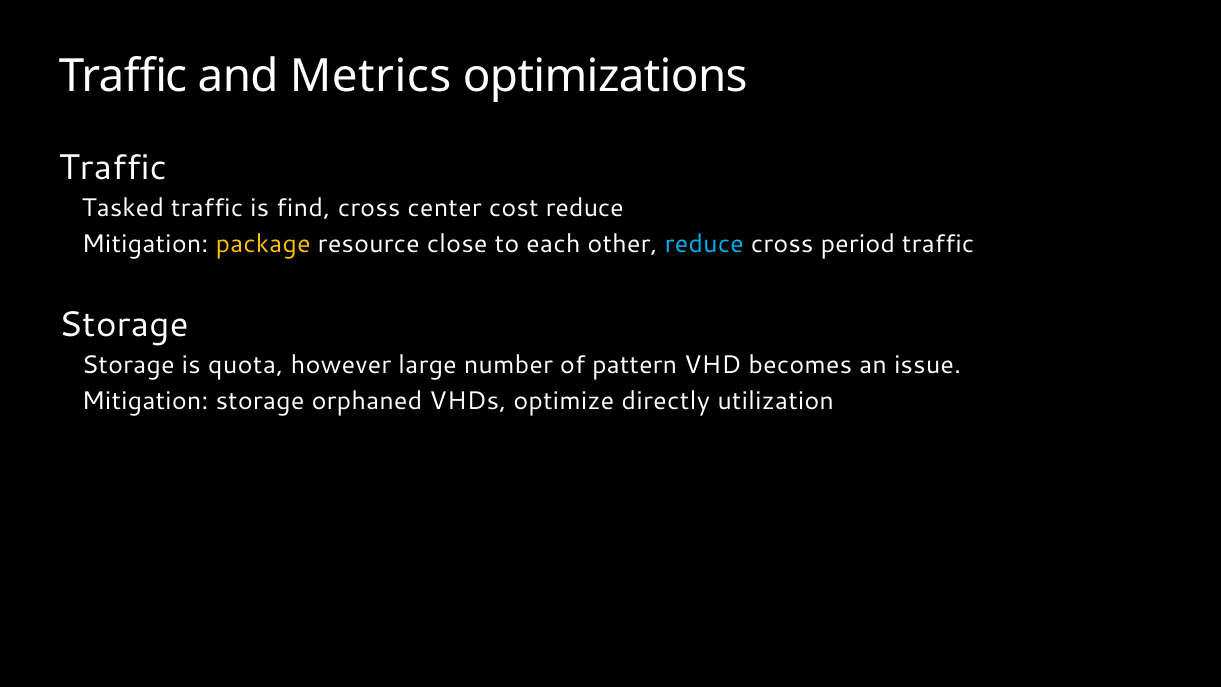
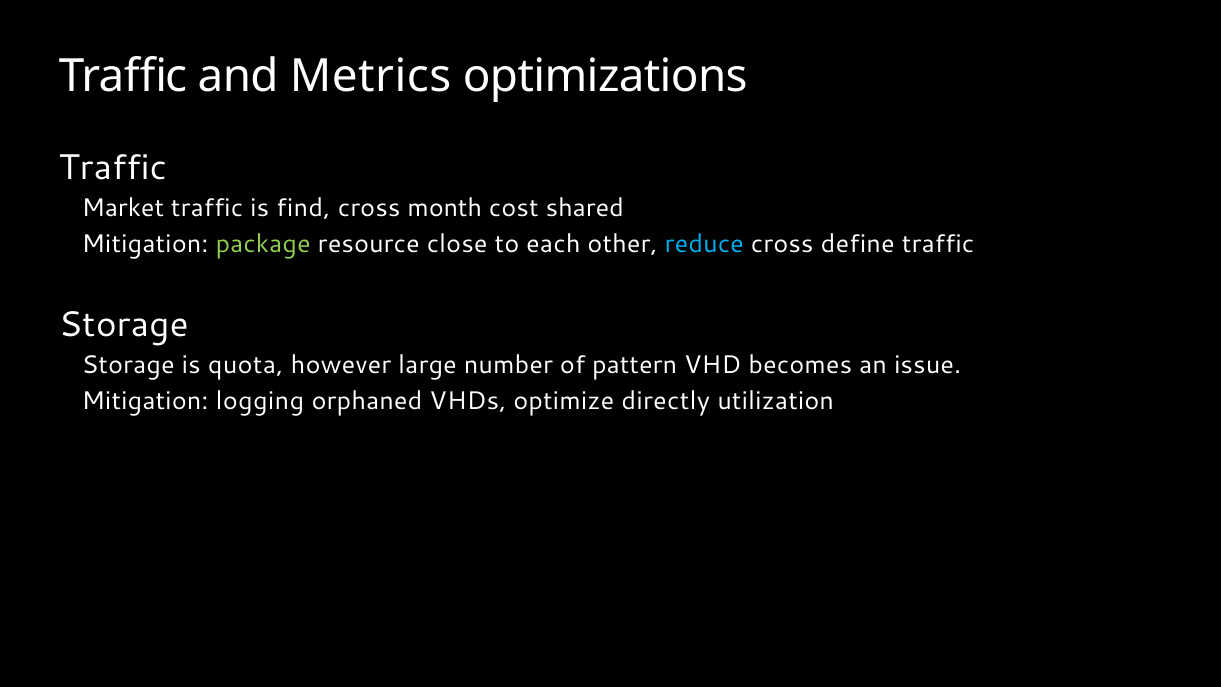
Tasked: Tasked -> Market (123, 209)
center: center -> month (445, 209)
cost reduce: reduce -> shared (585, 209)
package colour: yellow -> light green (263, 244)
period: period -> define (858, 244)
Mitigation storage: storage -> logging (260, 401)
